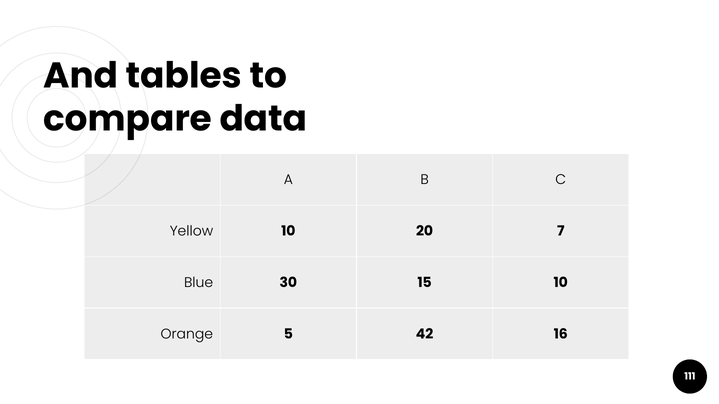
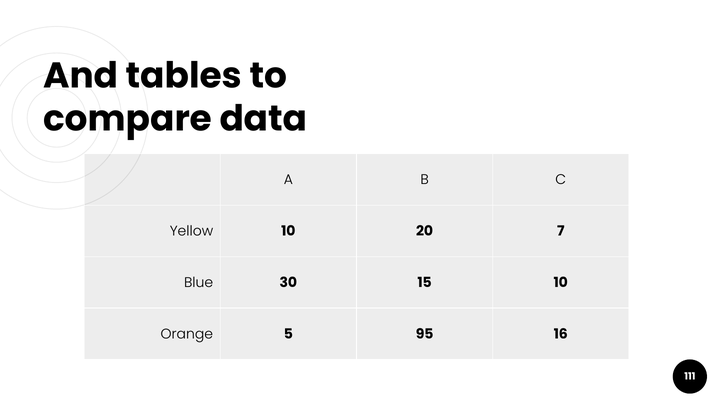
42: 42 -> 95 (425, 334)
